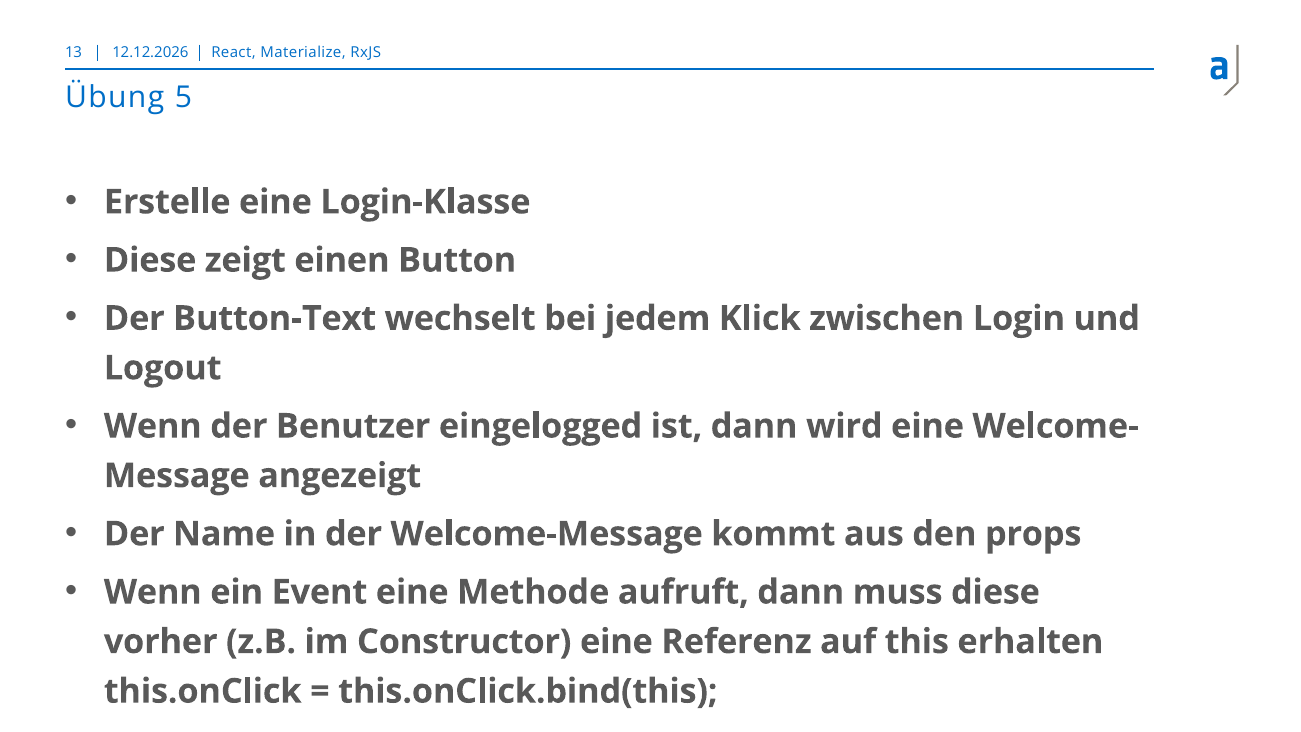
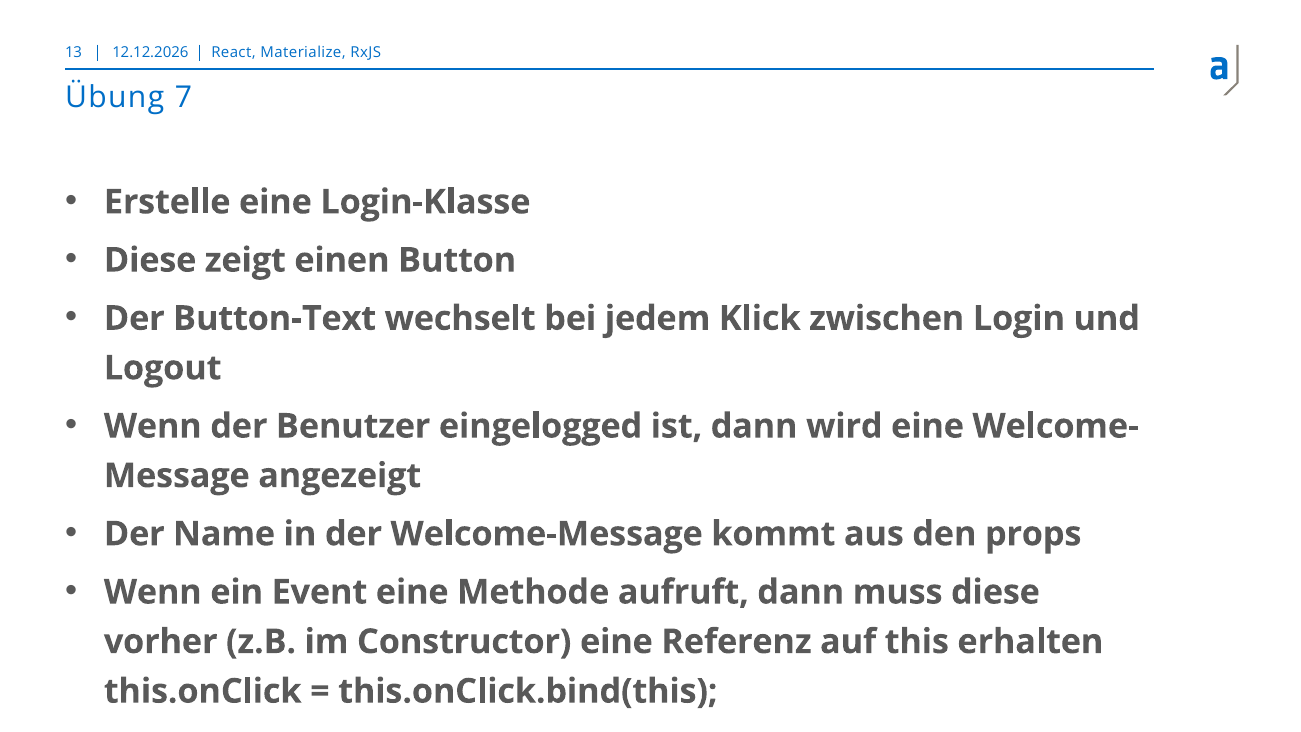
5: 5 -> 7 (183, 97)
